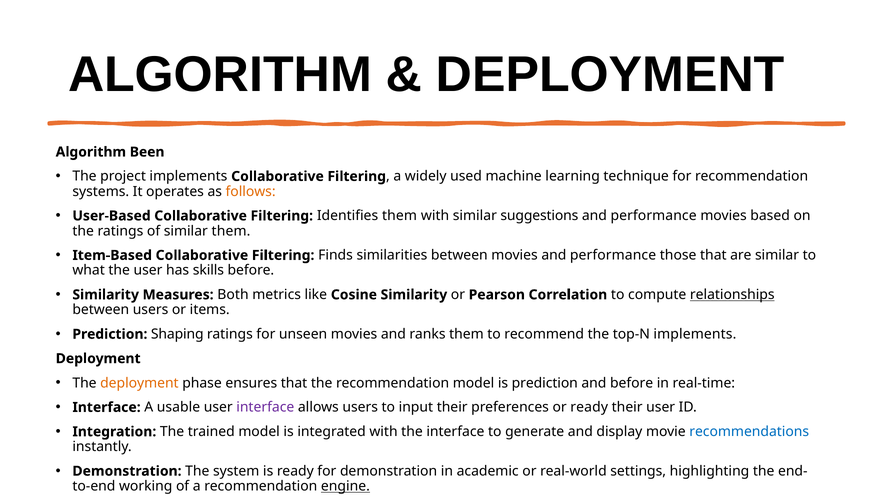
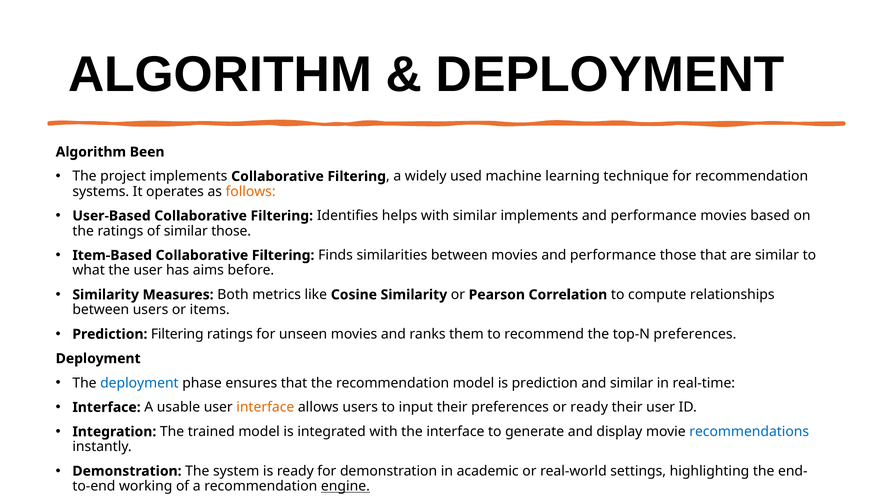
Identifies them: them -> helps (400, 216)
similar suggestions: suggestions -> implements (539, 216)
similar them: them -> those (231, 231)
skills: skills -> aims (208, 271)
relationships underline: present -> none (732, 295)
Prediction Shaping: Shaping -> Filtering (177, 334)
top-N implements: implements -> preferences (695, 334)
deployment colour: orange -> blue (139, 383)
and before: before -> similar (632, 383)
interface colour: purple -> orange (265, 408)
